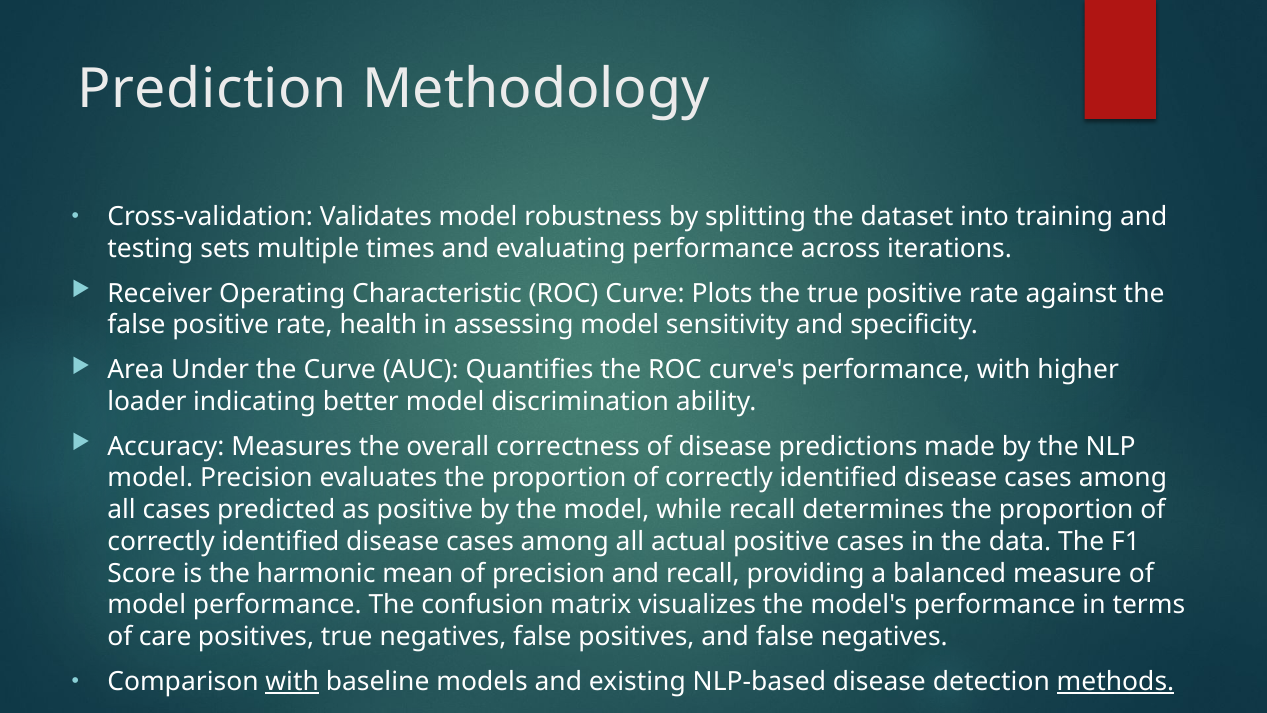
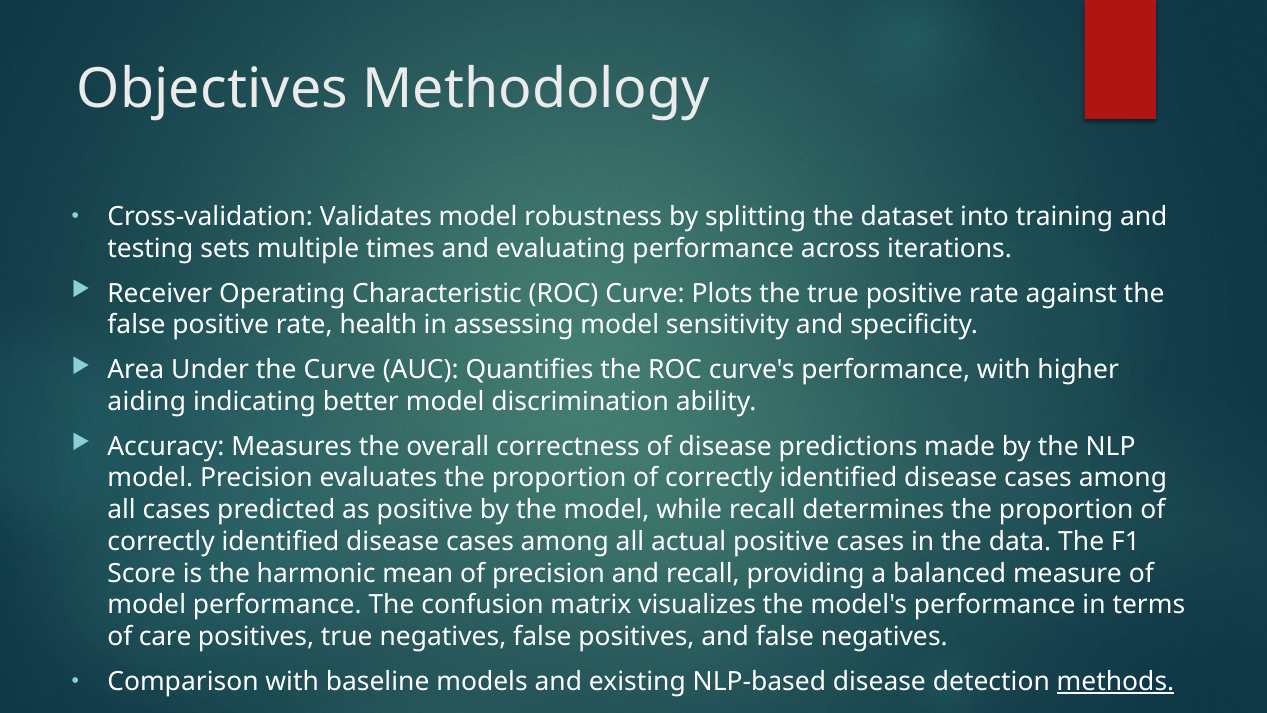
Prediction: Prediction -> Objectives (212, 89)
loader: loader -> aiding (147, 401)
with underline: present -> none (292, 681)
